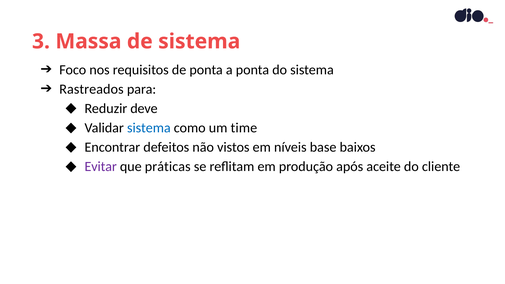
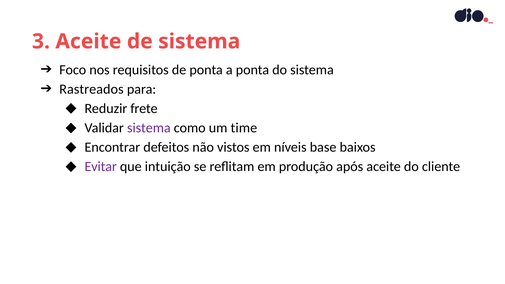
3 Massa: Massa -> Aceite (88, 41)
deve: deve -> frete (144, 109)
sistema colour: blue -> purple (149, 128)
práticas: práticas -> intuição (168, 167)
